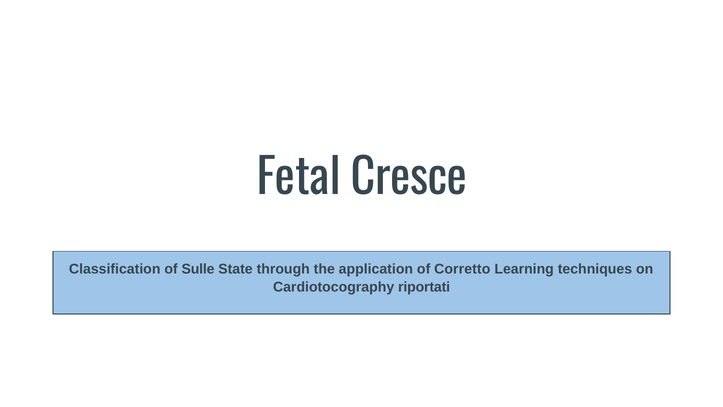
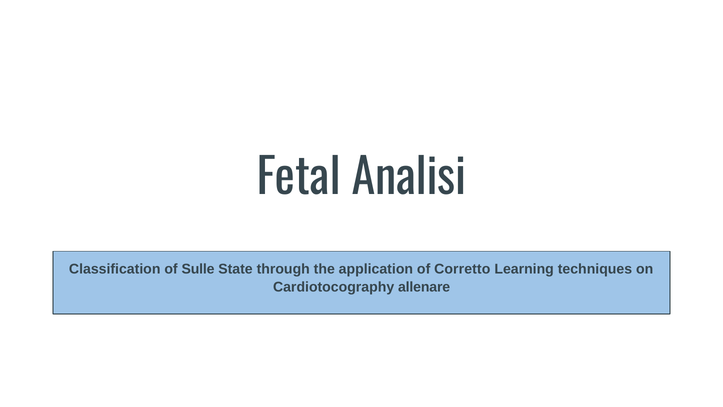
Cresce: Cresce -> Analisi (409, 178)
riportati: riportati -> allenare (424, 287)
